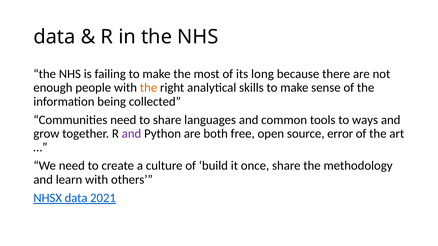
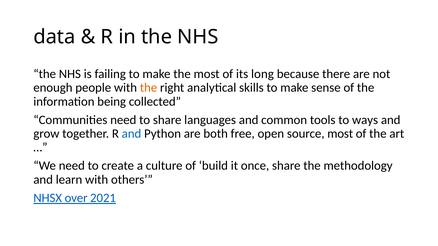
and colour: purple -> blue (131, 134)
source error: error -> most (340, 134)
NHSX data: data -> over (76, 198)
